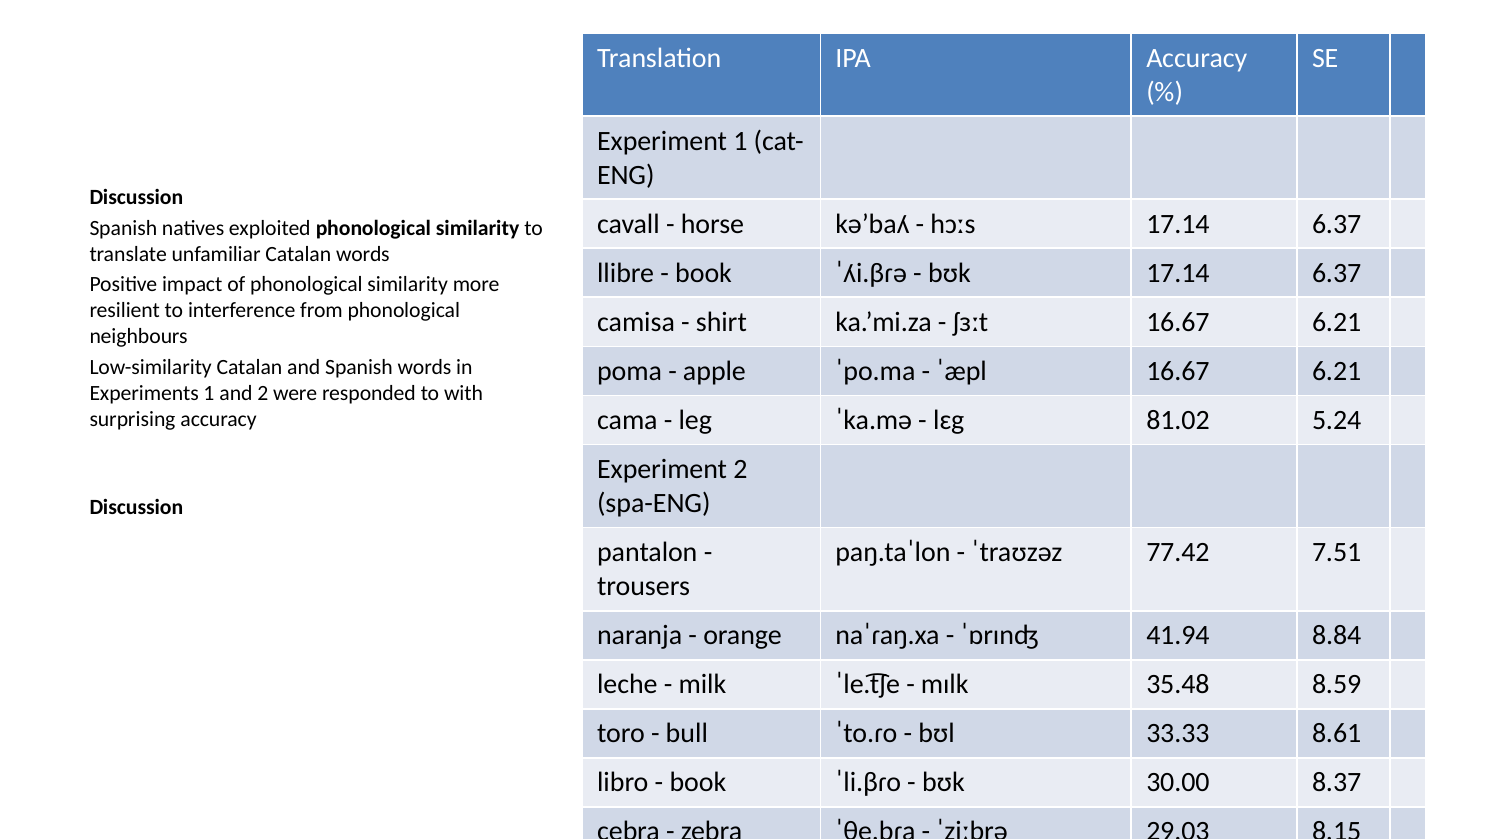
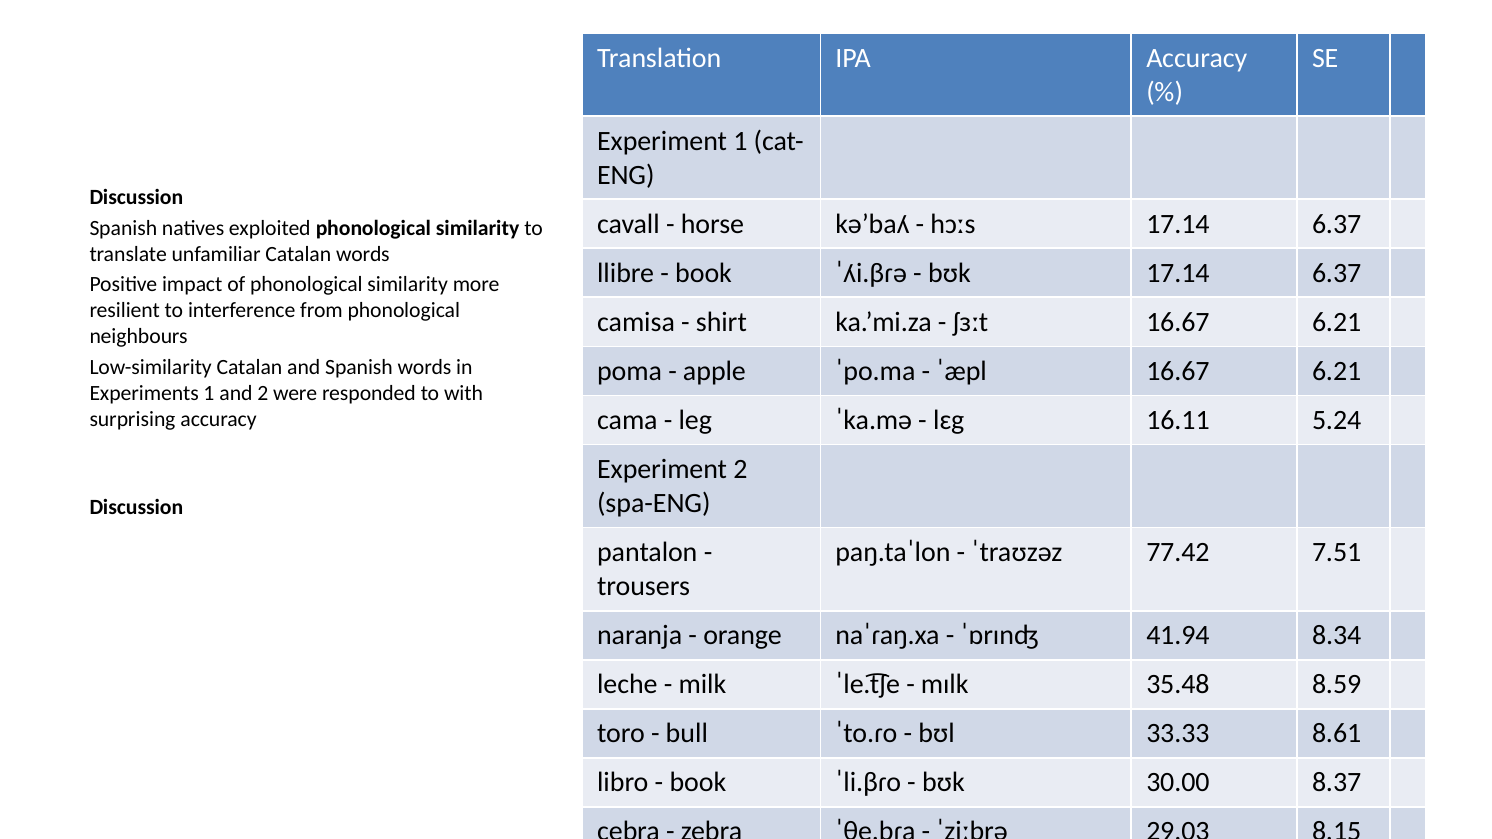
81.02: 81.02 -> 16.11 (1178, 420)
8.84: 8.84 -> 8.34 (1337, 636)
